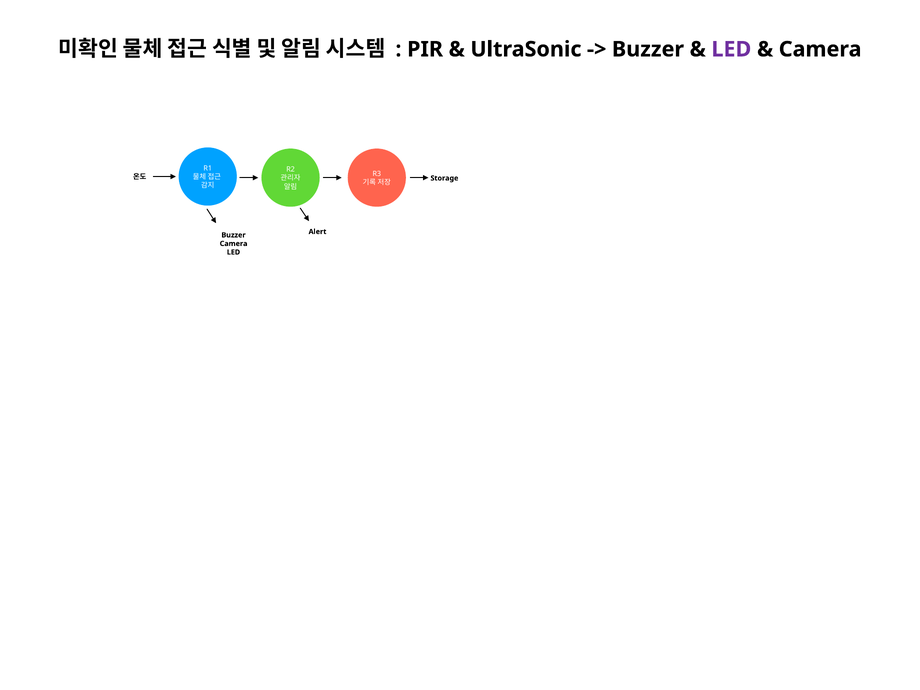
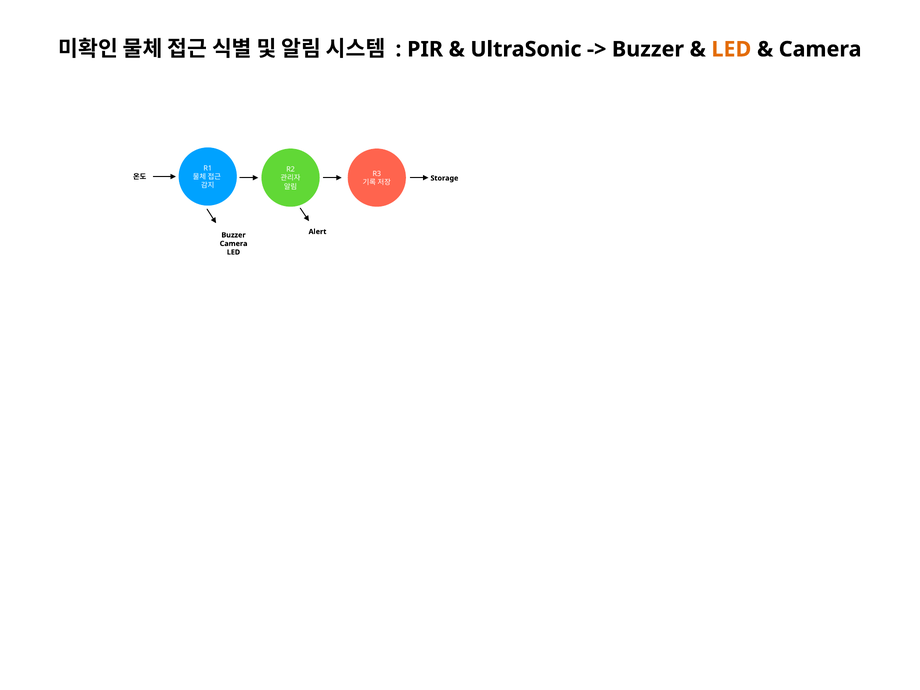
LED colour: purple -> orange (731, 49)
